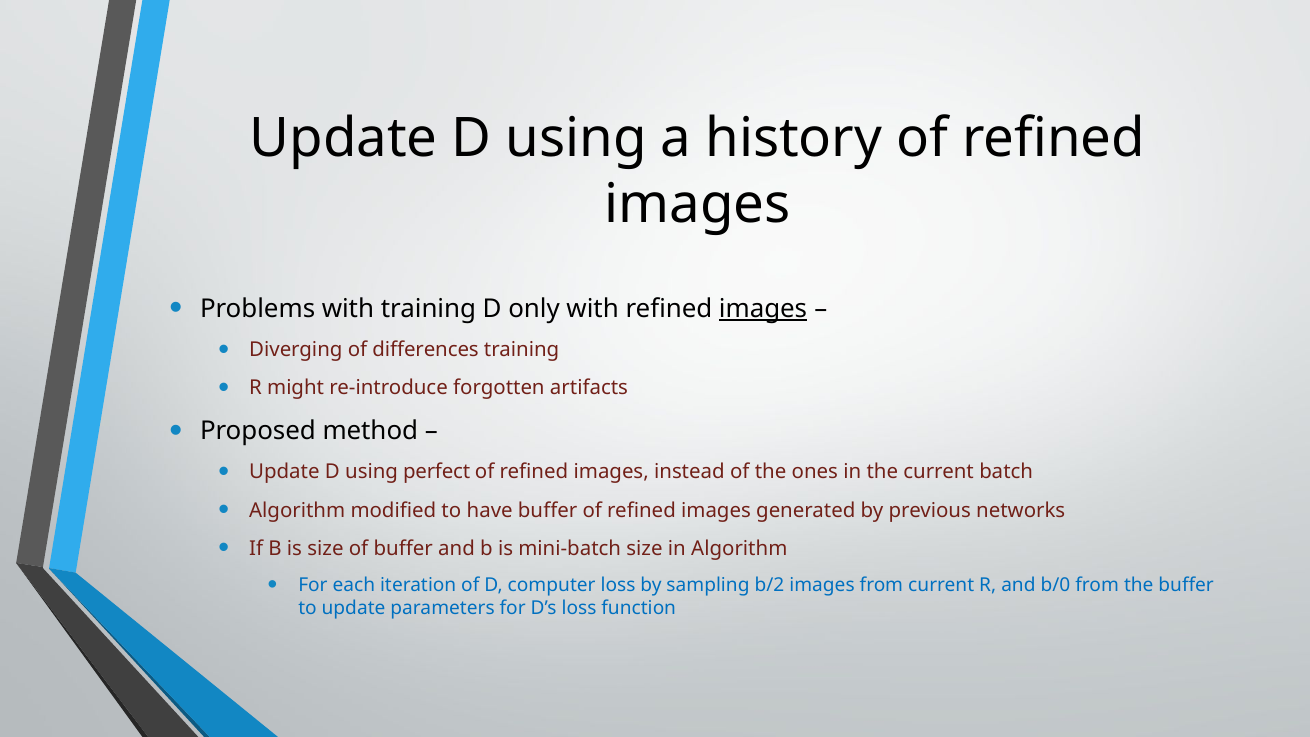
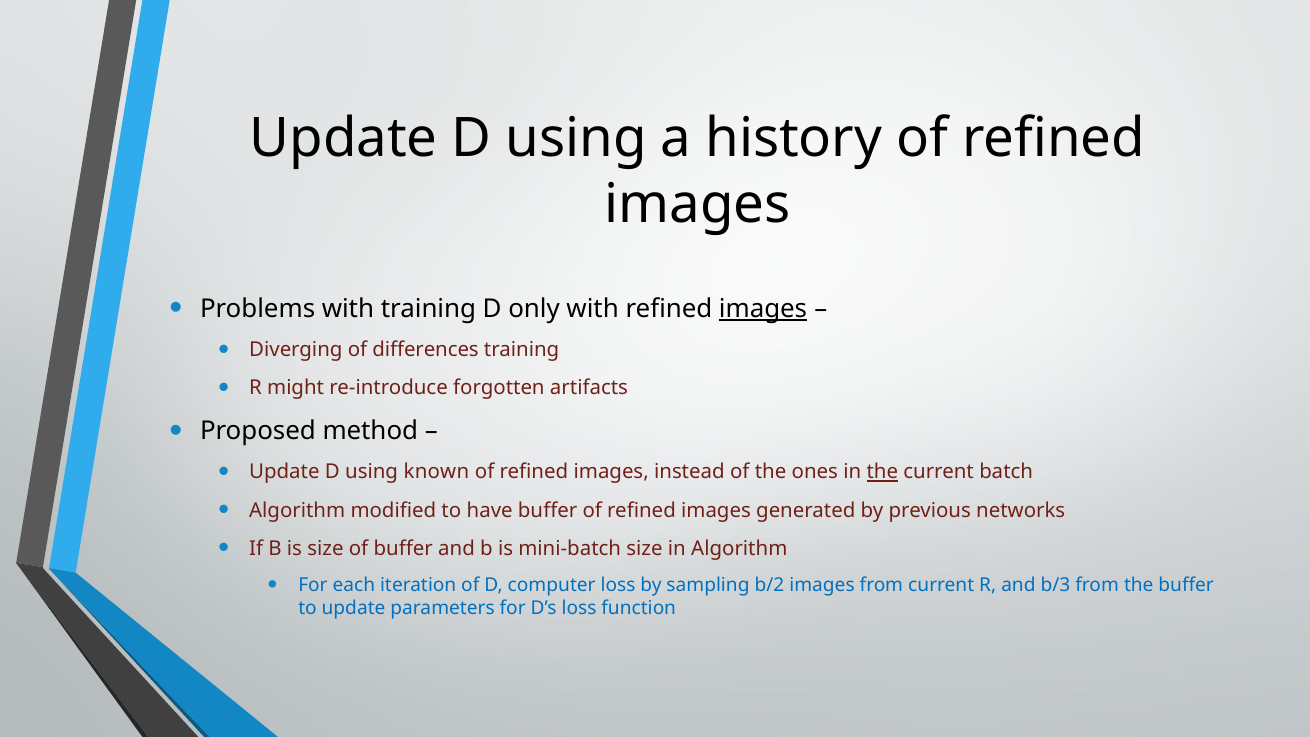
perfect: perfect -> known (436, 472)
the underline: none -> present (882, 472)
b/0: b/0 -> b/3 (1055, 585)
